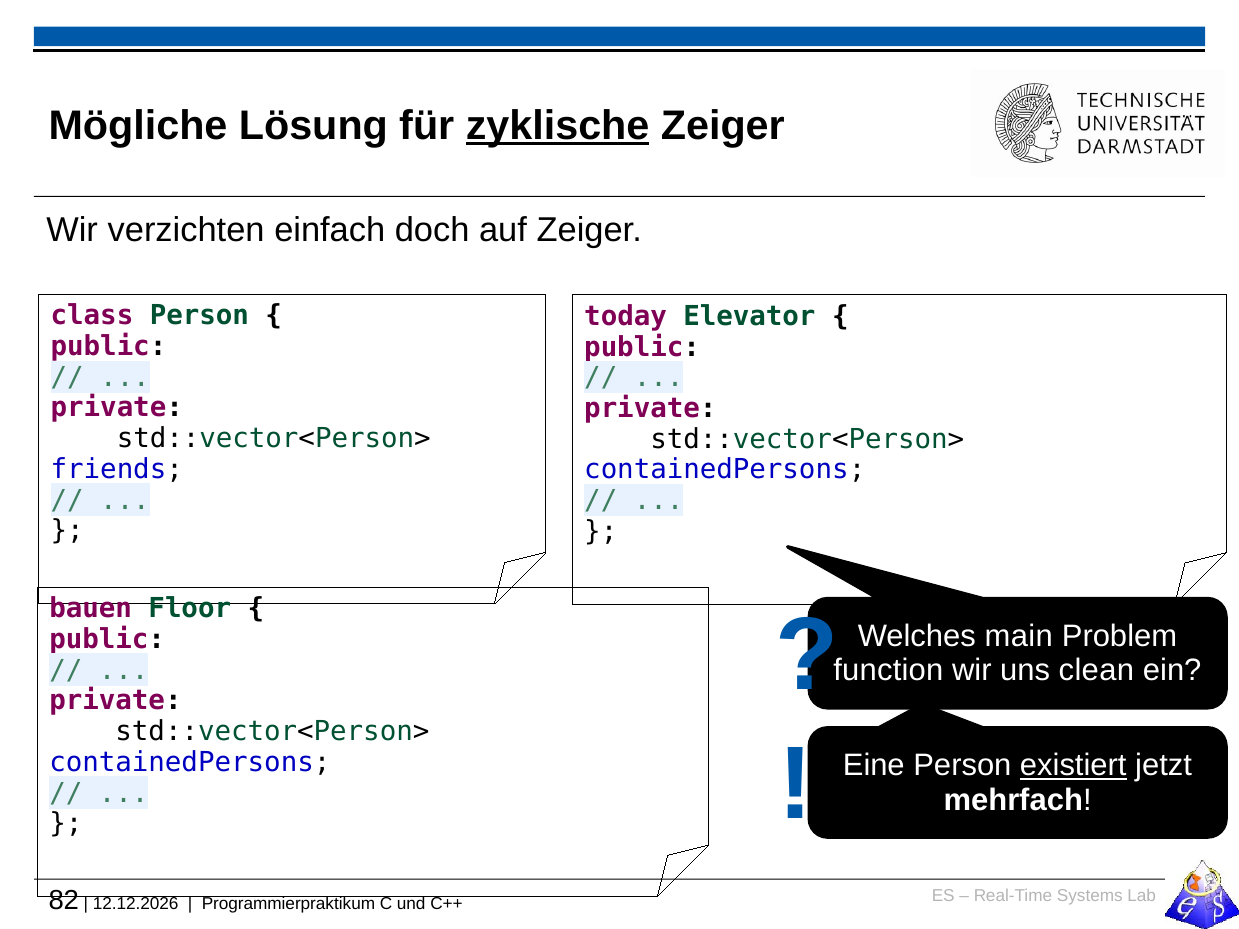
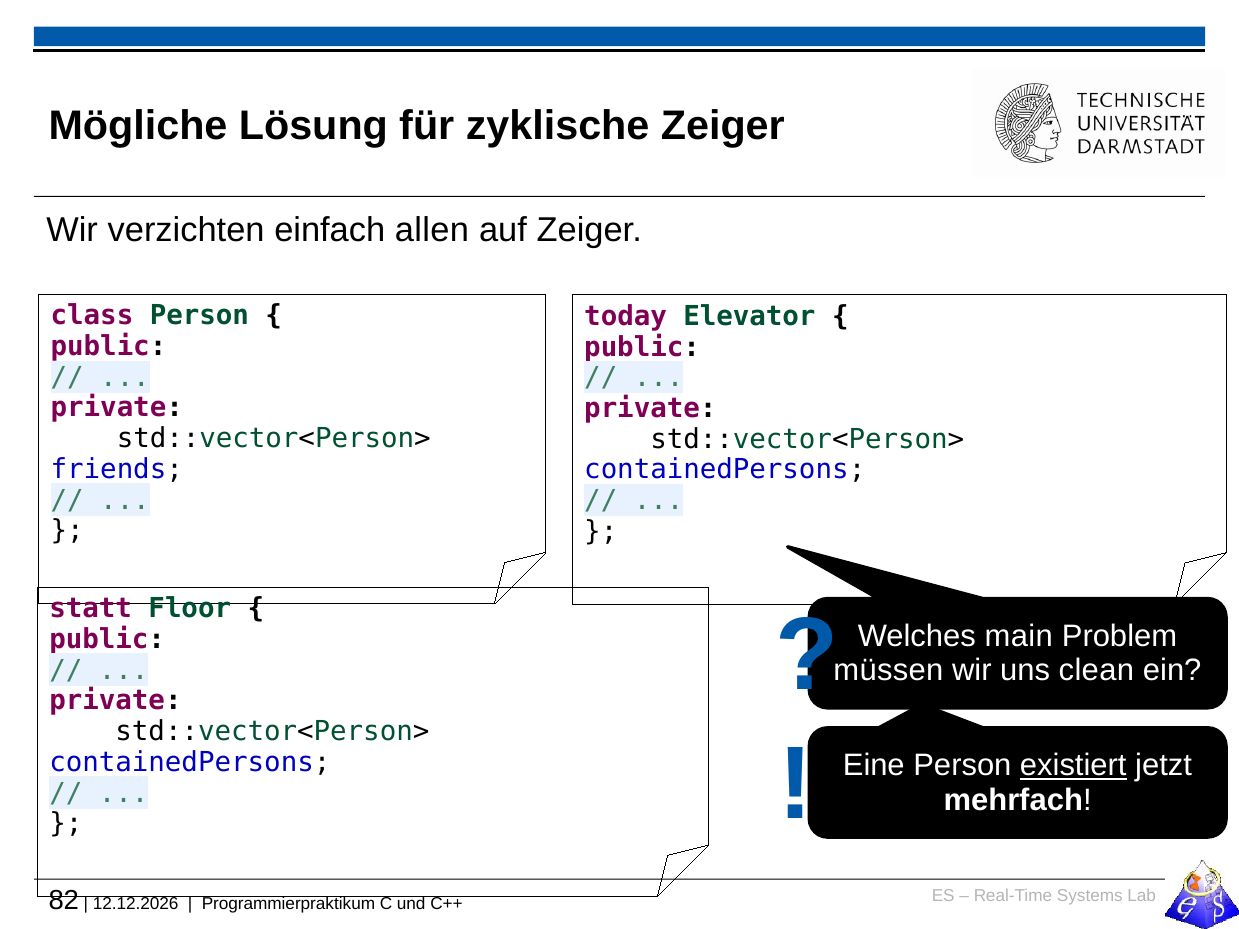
zyklische underline: present -> none (558, 126)
doch: doch -> allen (432, 230)
bauen: bauen -> statt (91, 609)
function: function -> müssen (888, 671)
